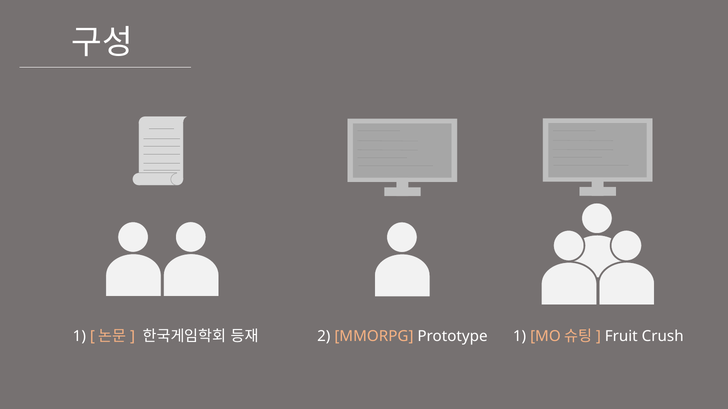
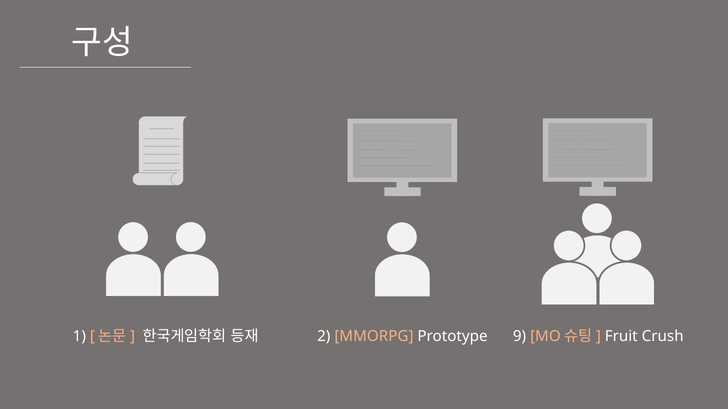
Prototype 1: 1 -> 9 (520, 337)
